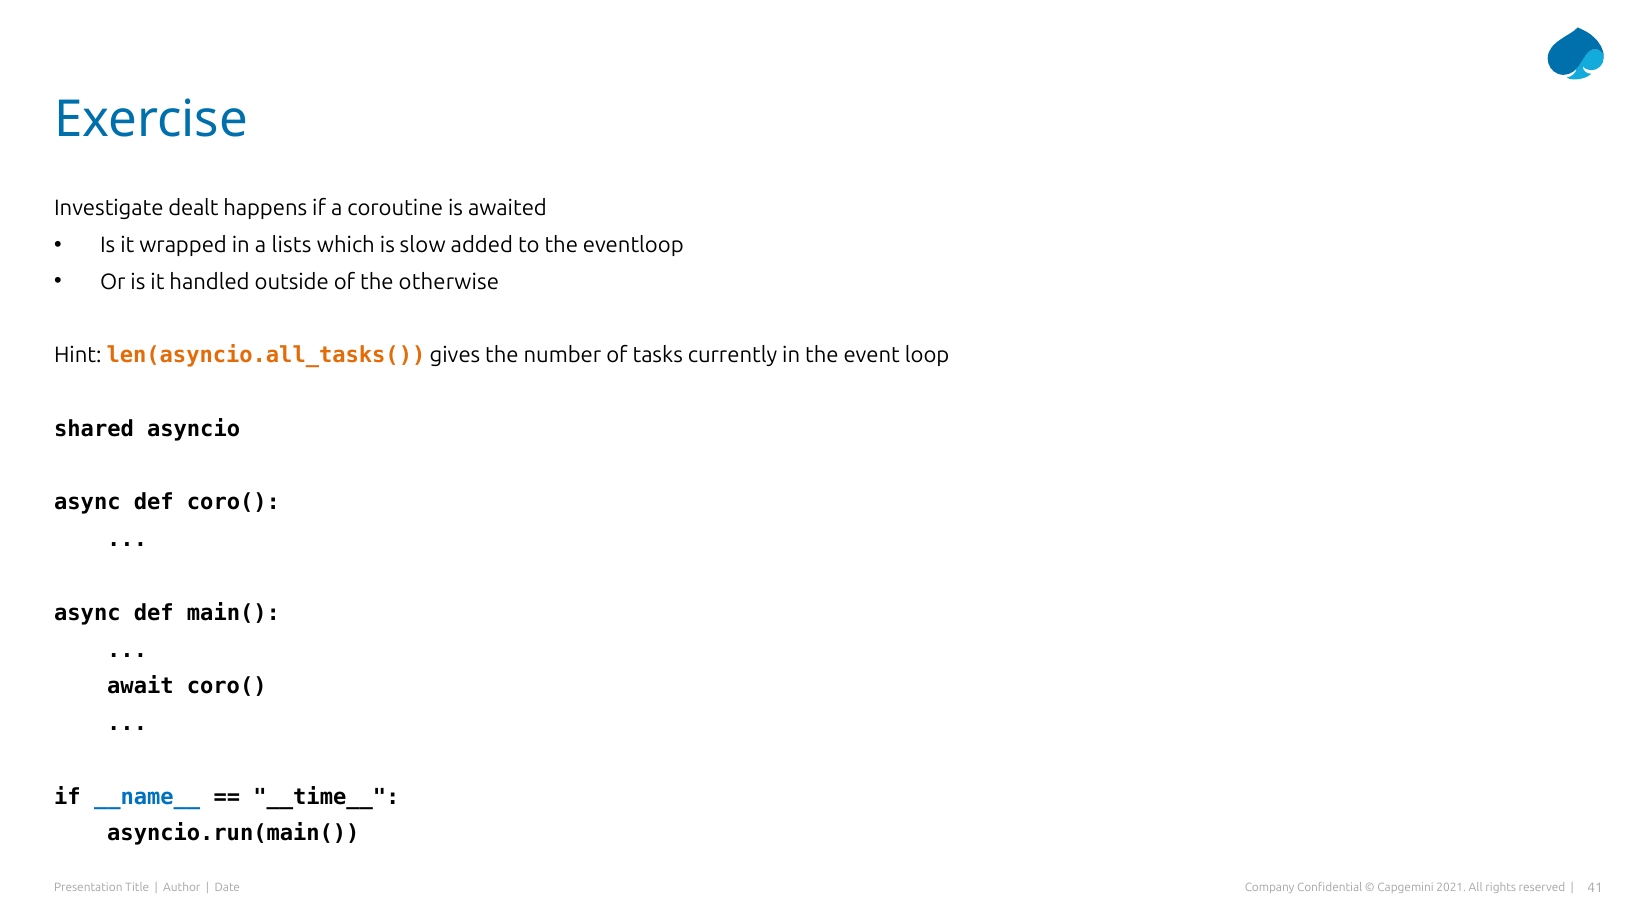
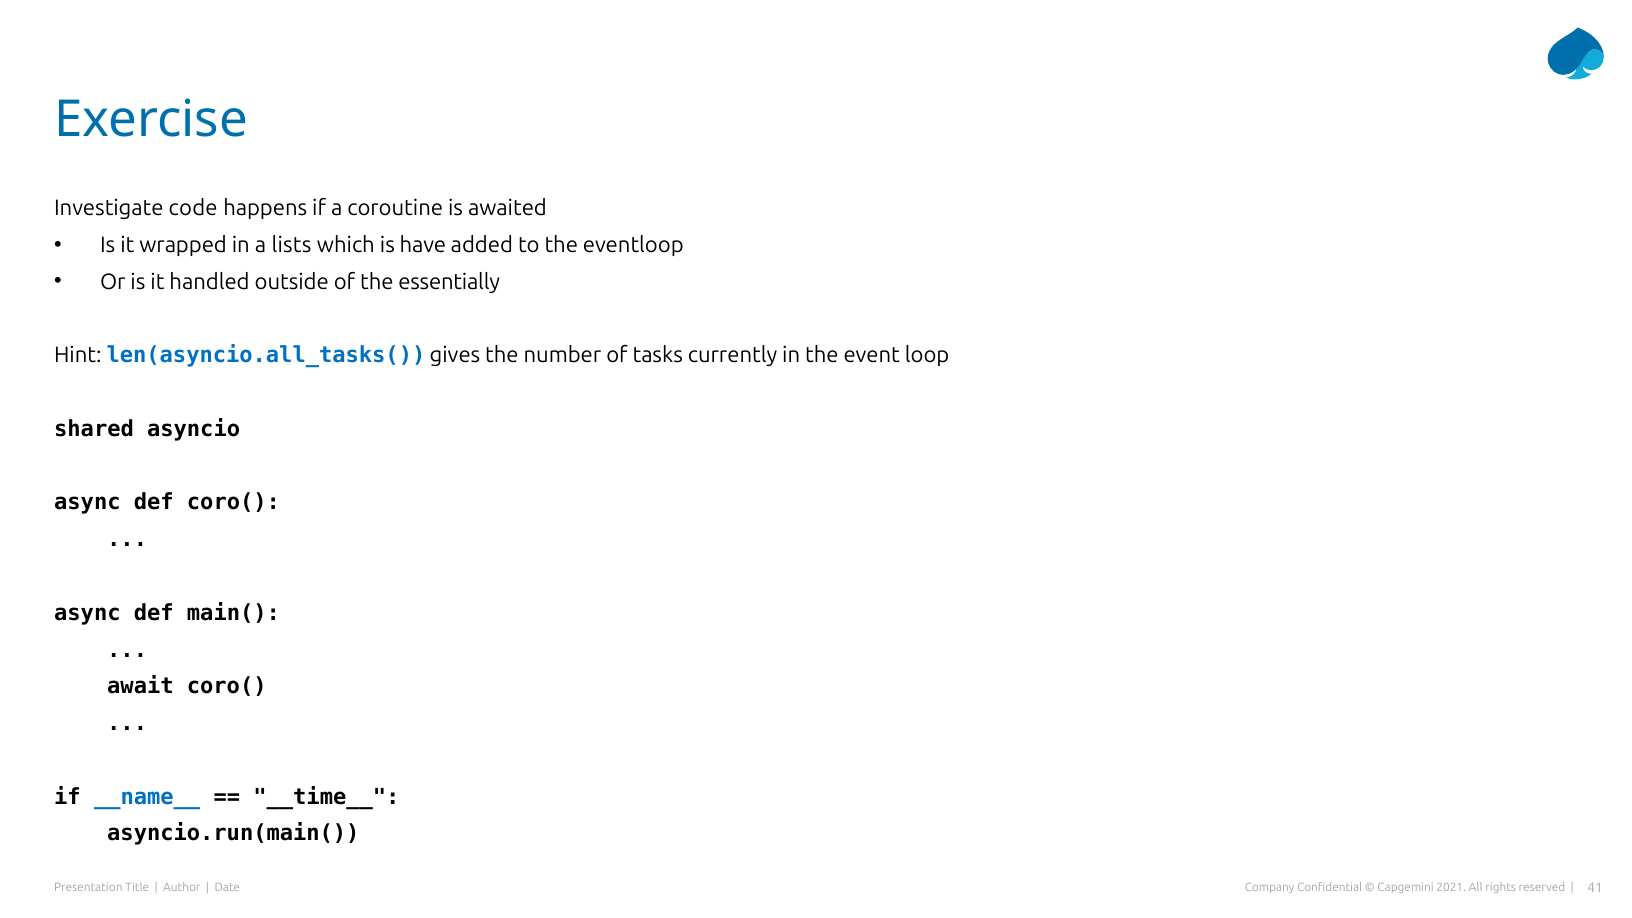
dealt: dealt -> code (193, 209)
slow: slow -> have (423, 245)
otherwise: otherwise -> essentially (449, 282)
len(asyncio.all_tasks( colour: orange -> blue (266, 356)
